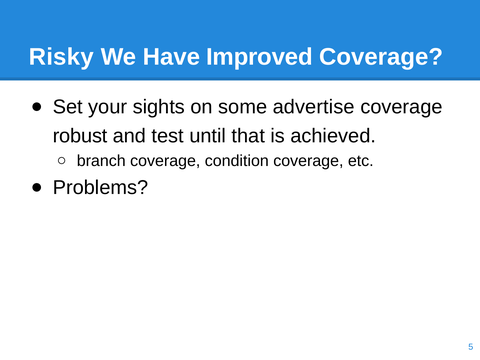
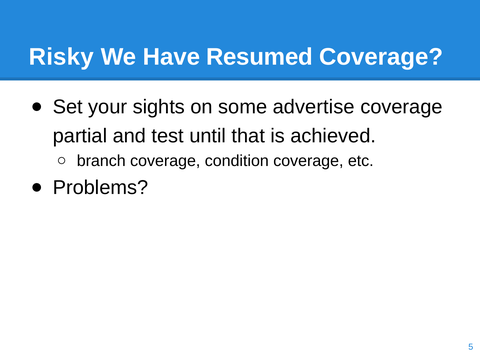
Improved: Improved -> Resumed (259, 57)
robust: robust -> partial (80, 136)
